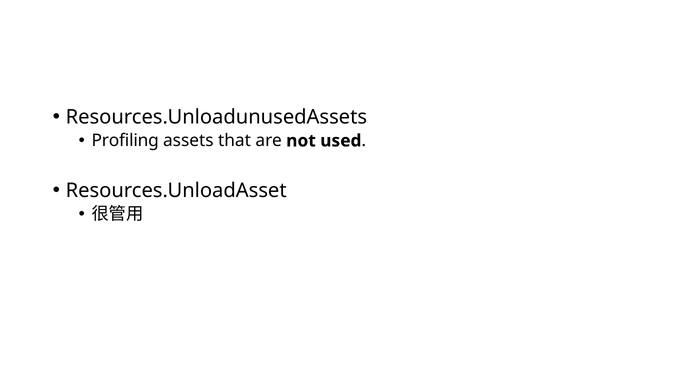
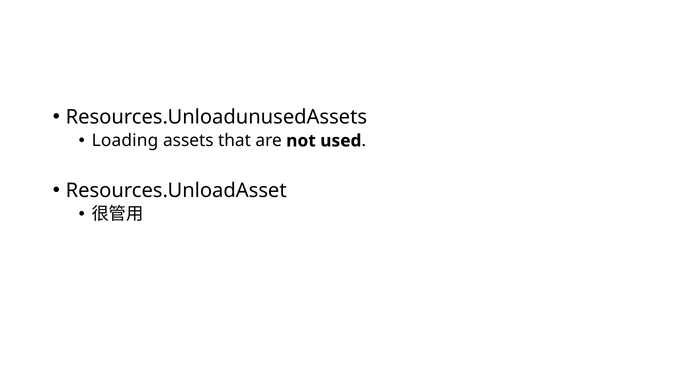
Profiling: Profiling -> Loading (125, 141)
